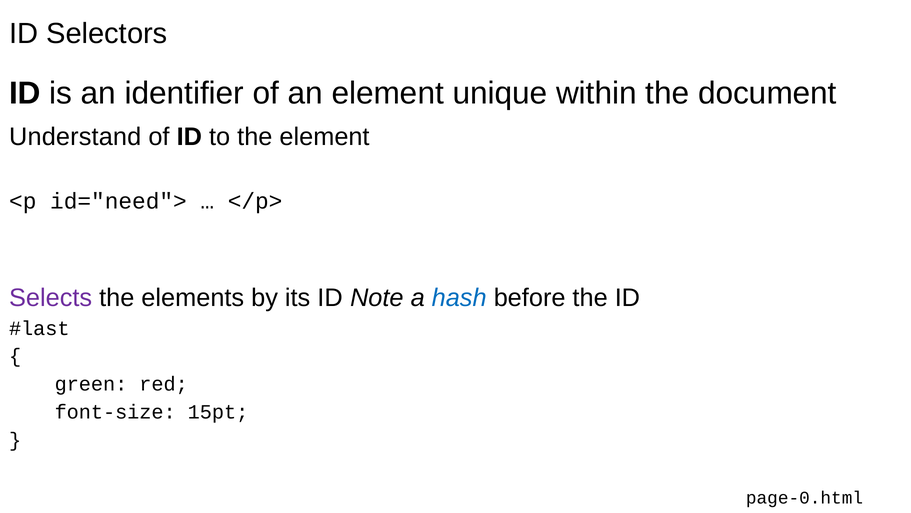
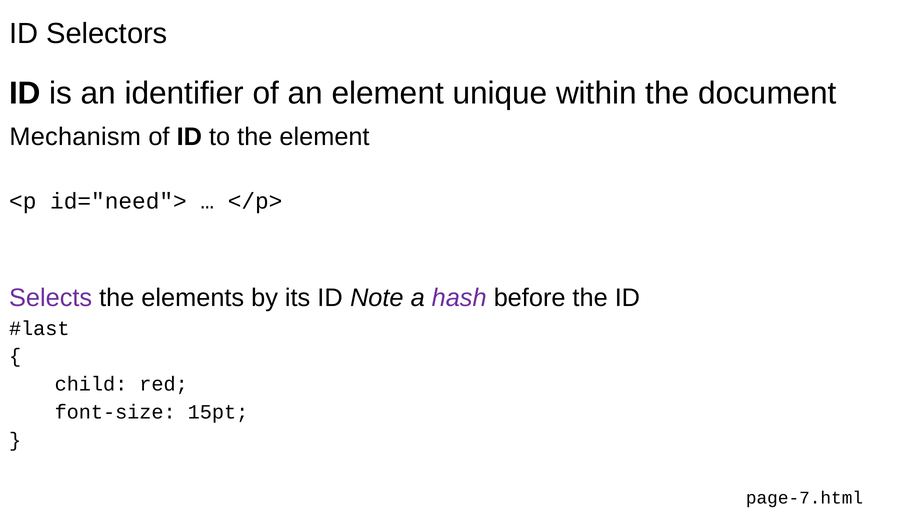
Understand: Understand -> Mechanism (75, 137)
hash colour: blue -> purple (459, 297)
green: green -> child (91, 384)
page-0.html: page-0.html -> page-7.html (804, 498)
